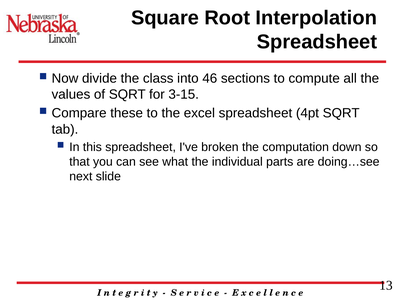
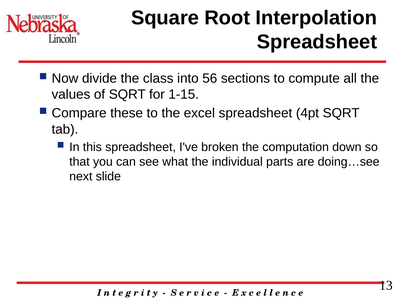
46: 46 -> 56 (210, 78)
3-15: 3-15 -> 1-15 (184, 94)
